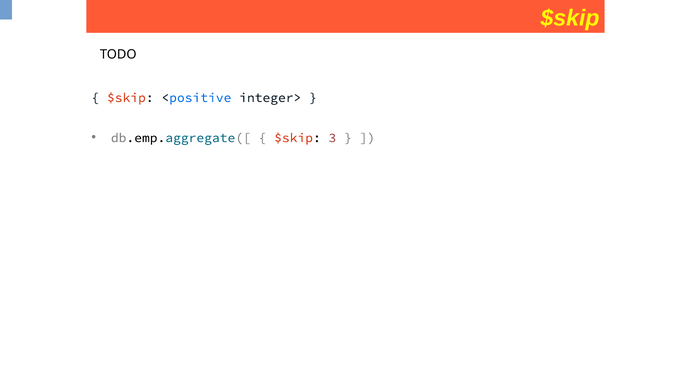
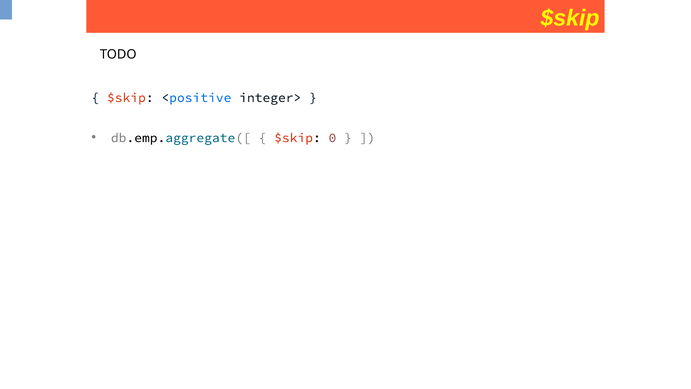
3: 3 -> 0 (332, 138)
